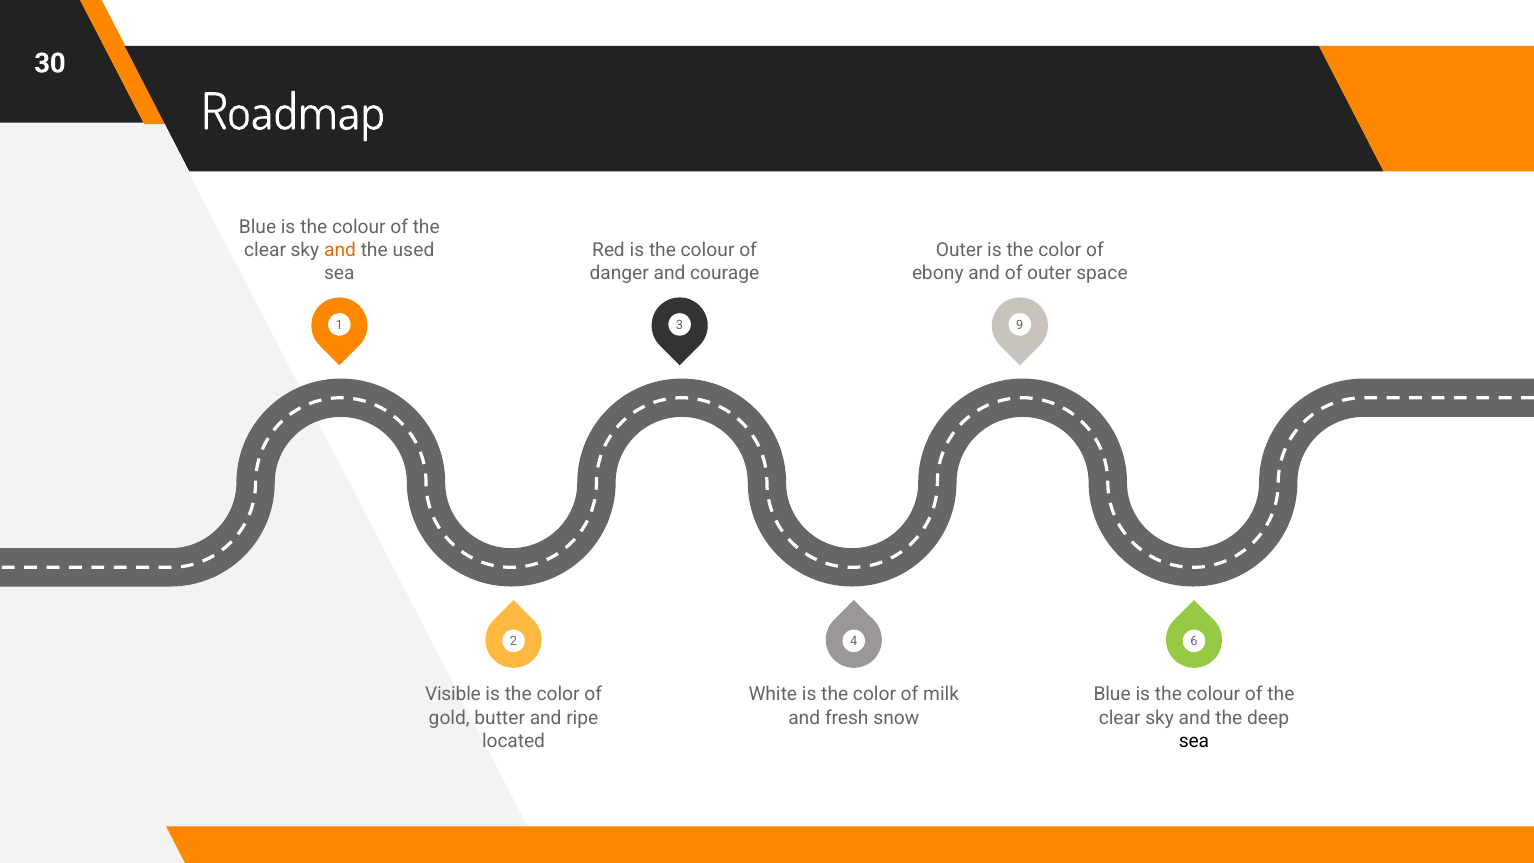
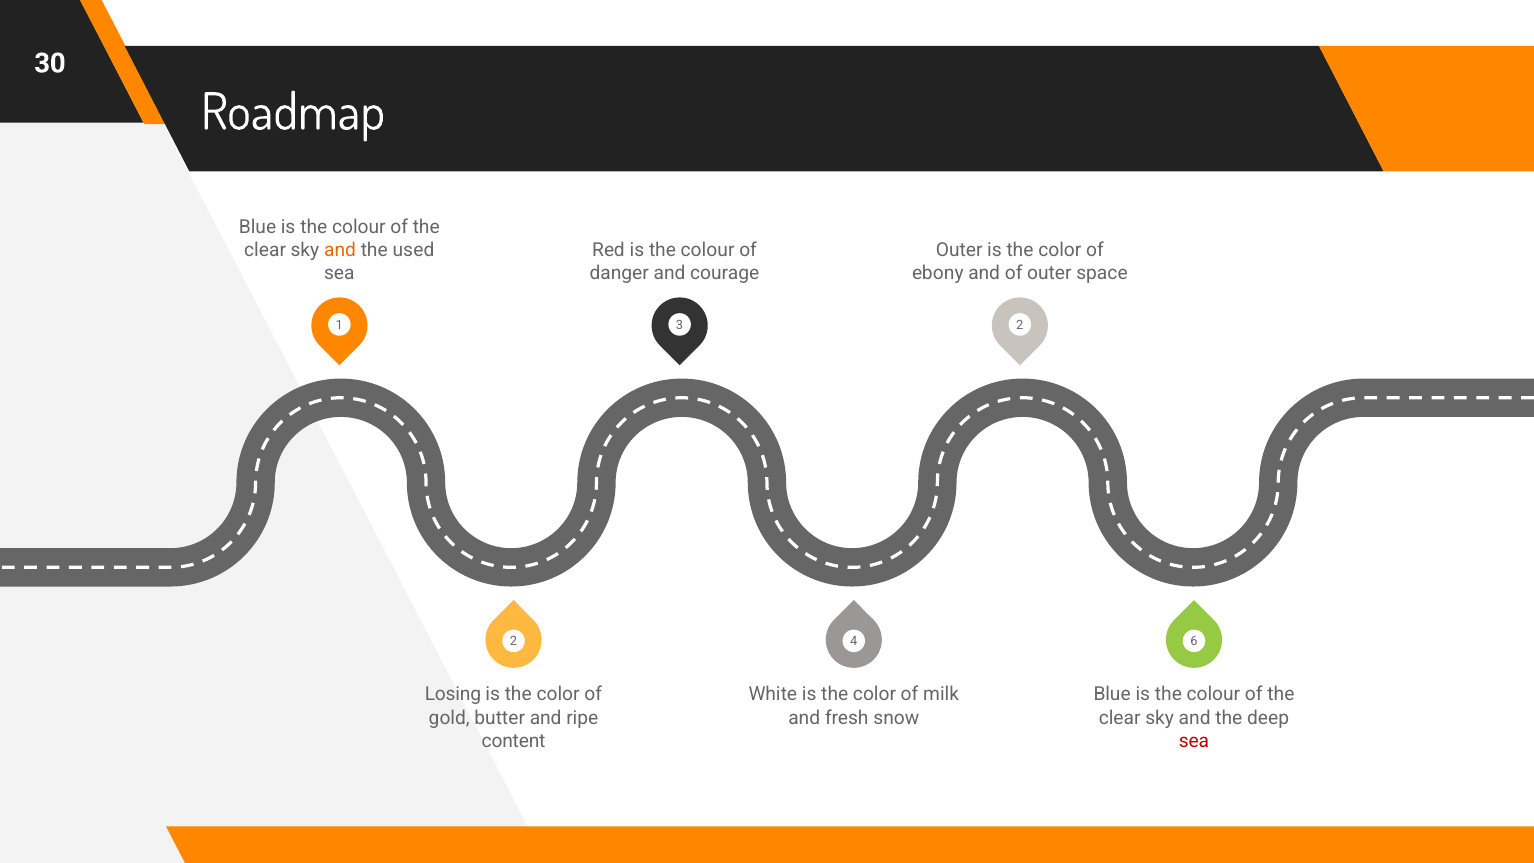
3 9: 9 -> 2 (1020, 325)
Visible: Visible -> Losing (453, 695)
located: located -> content (514, 741)
sea colour: black -> red (1194, 741)
